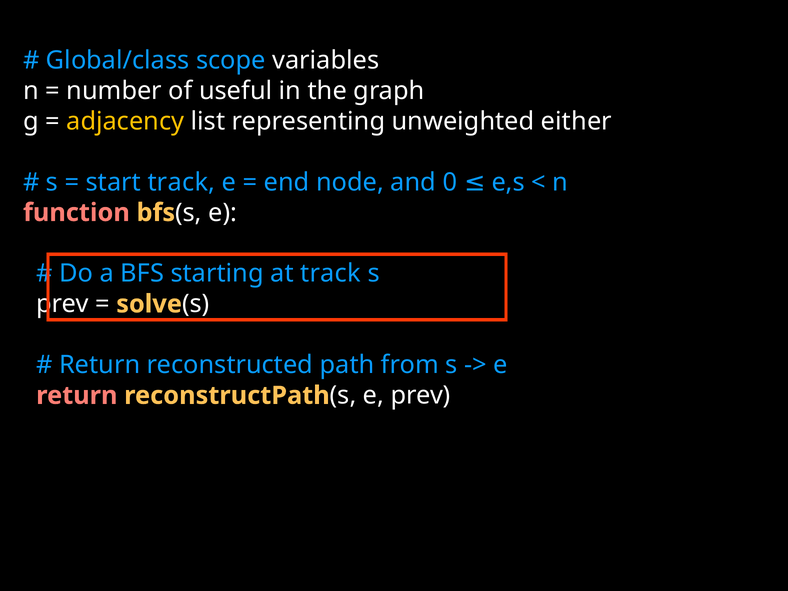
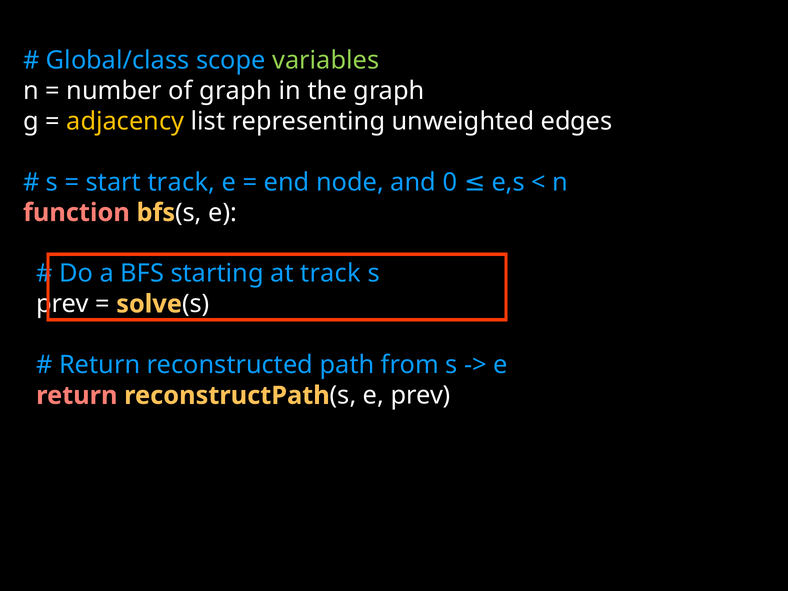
variables colour: white -> light green (326, 60)
of useful: useful -> graph (236, 91)
either: either -> edges (577, 121)
